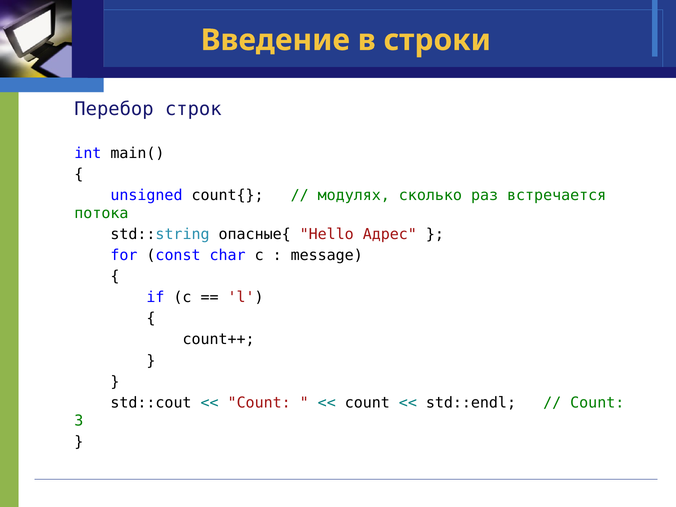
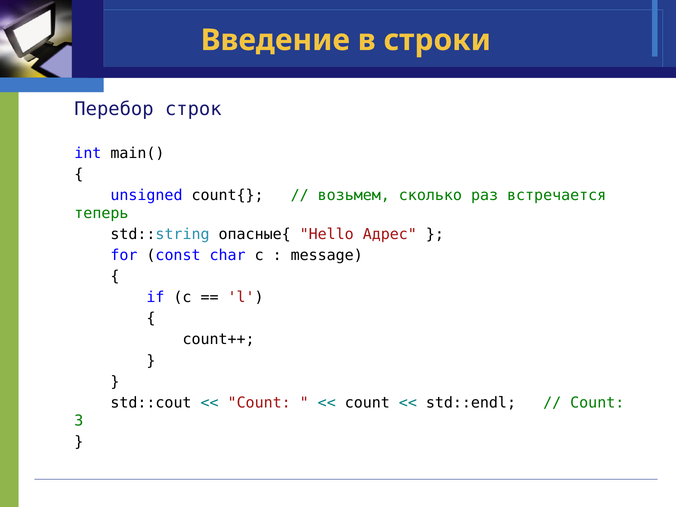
модулях: модулях -> возьмем (354, 195)
потока: потока -> теперь (101, 213)
